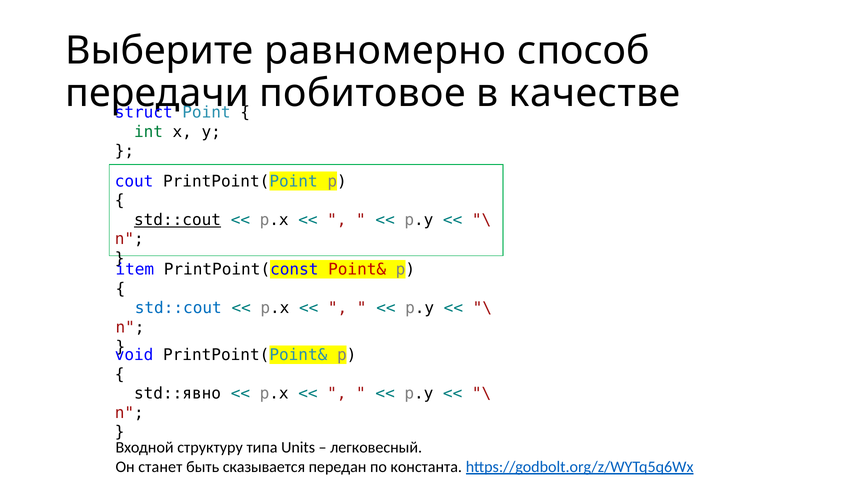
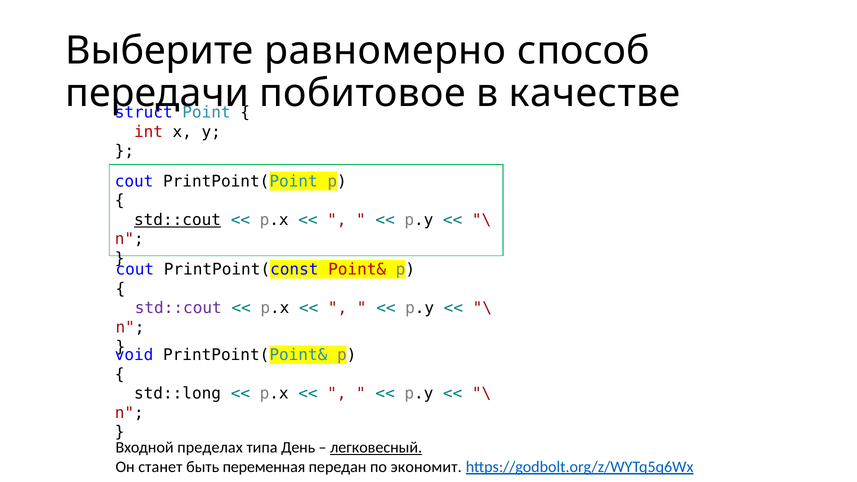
int colour: green -> red (149, 132)
item: item -> cout (135, 270)
std::cout colour: blue -> purple (178, 308)
std::явно: std::явно -> std::long (178, 394)
структуру: структуру -> пределах (210, 448)
Units: Units -> День (298, 448)
легковесный underline: none -> present (376, 448)
сказывается: сказывается -> переменная (264, 467)
константа: константа -> экономит (426, 467)
